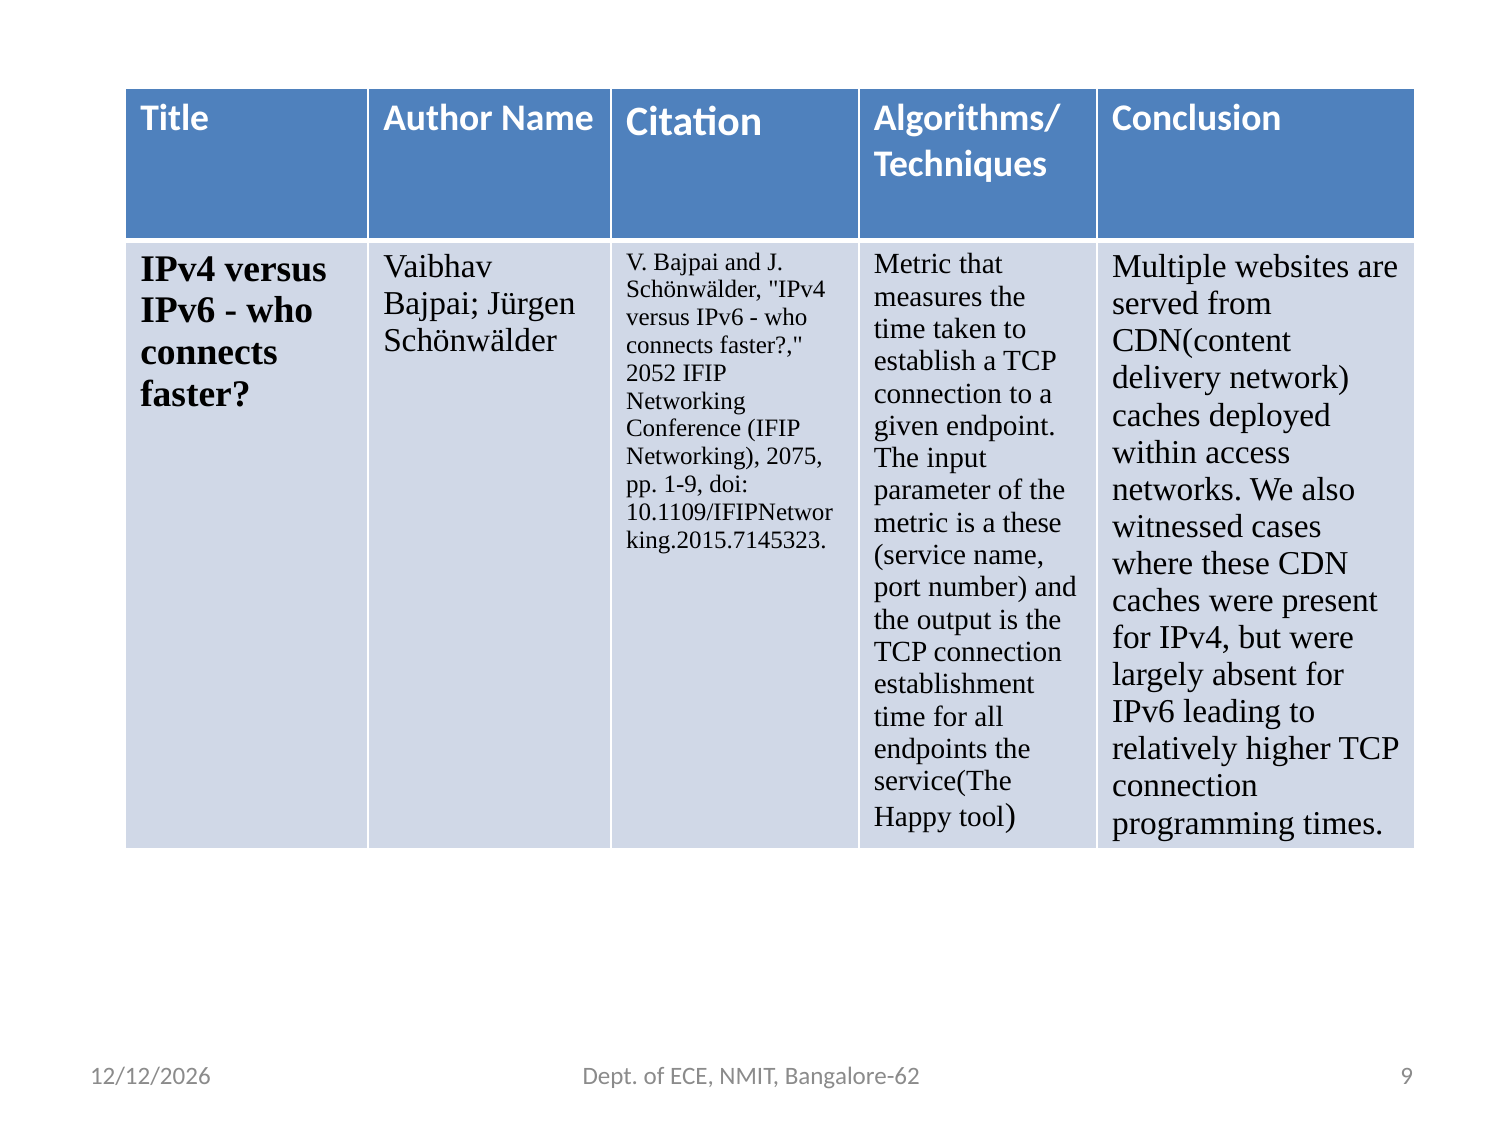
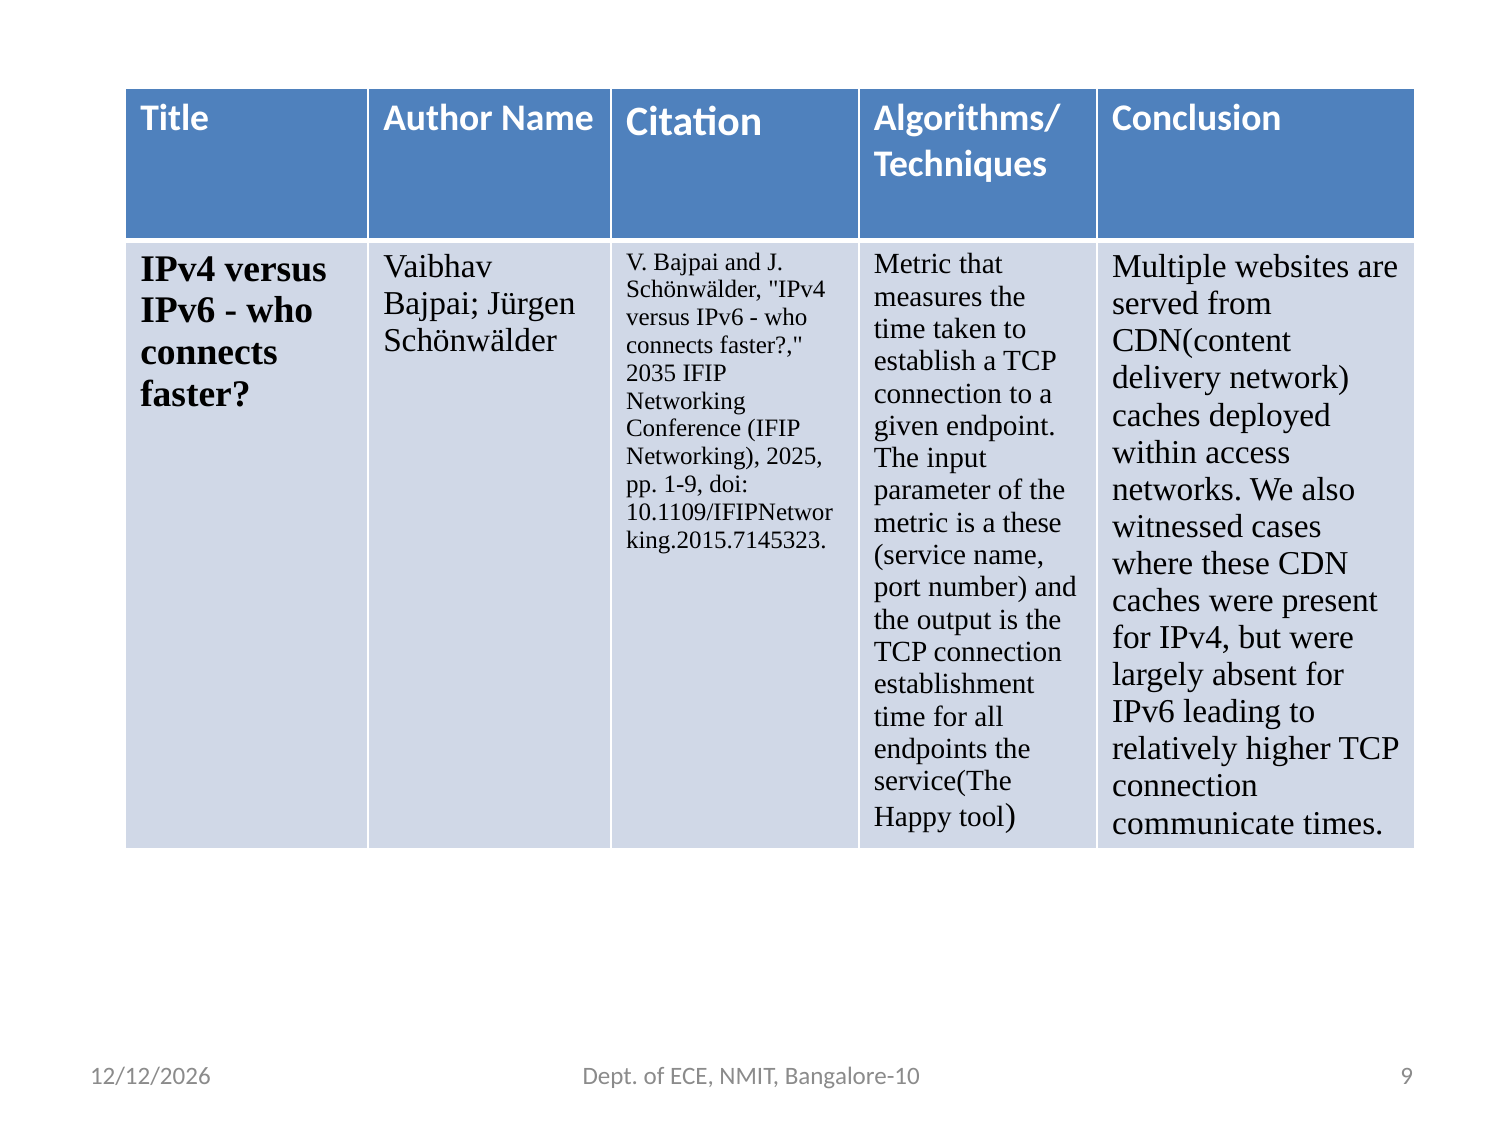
2052: 2052 -> 2035 (651, 373)
2075: 2075 -> 2025 (794, 457)
programming: programming -> communicate (1203, 823)
Bangalore-62: Bangalore-62 -> Bangalore-10 (852, 1076)
